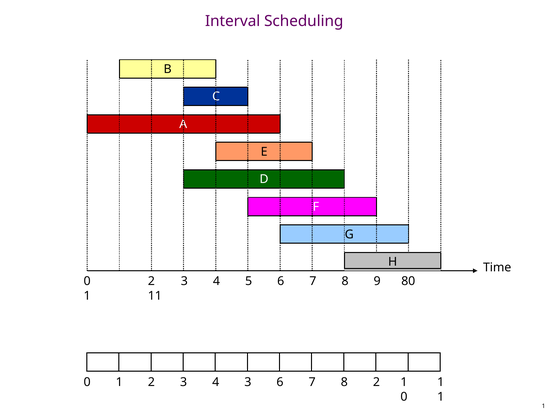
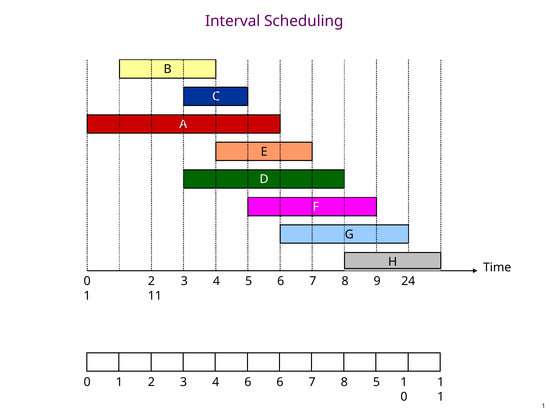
80: 80 -> 24 (408, 281)
4 3: 3 -> 6 (248, 382)
8 2: 2 -> 5 (376, 382)
